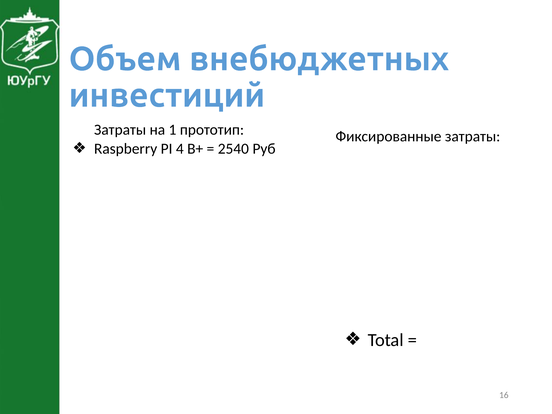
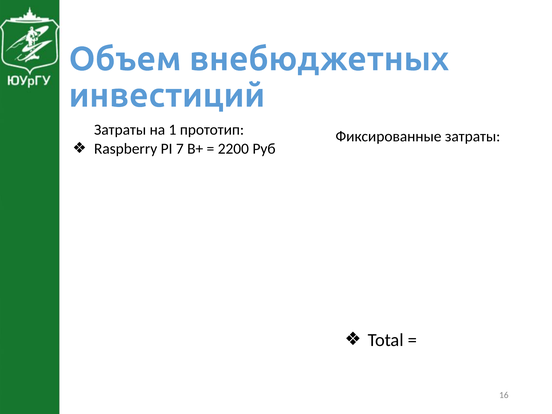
4: 4 -> 7 (180, 149)
2540: 2540 -> 2200 (233, 149)
